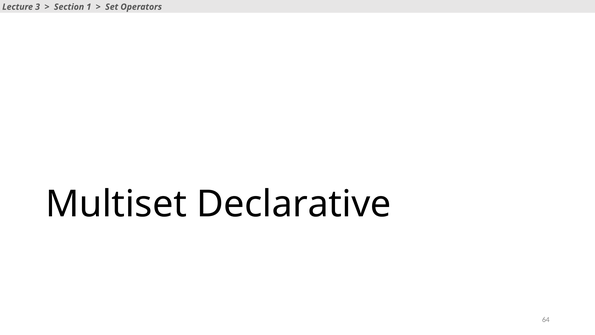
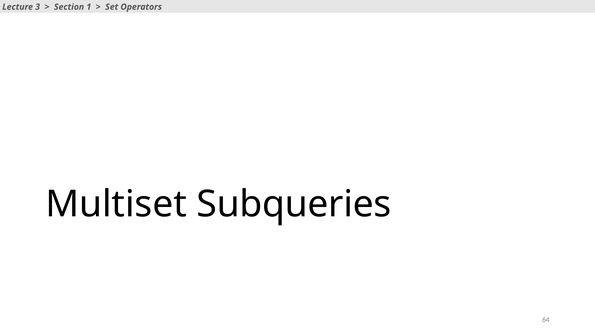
Declarative: Declarative -> Subqueries (294, 204)
